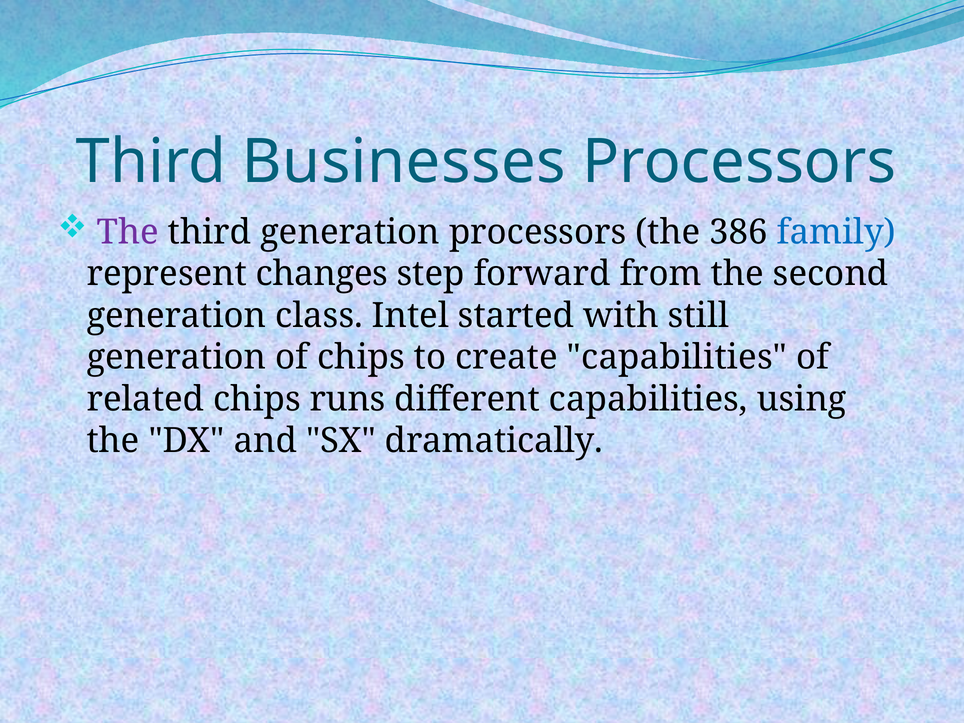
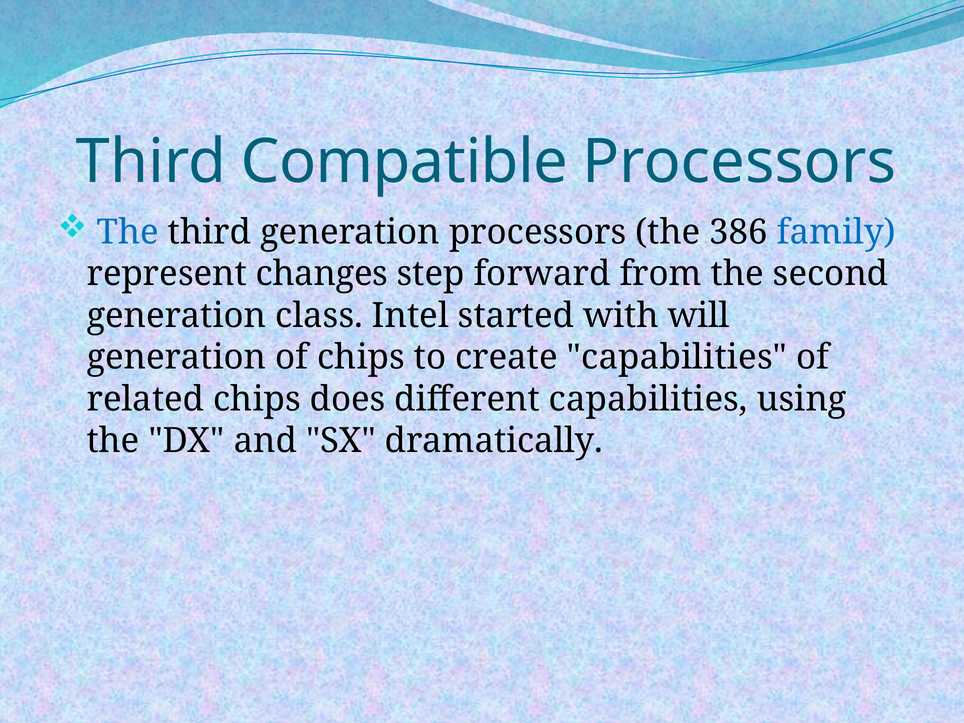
Businesses: Businesses -> Compatible (404, 162)
The colour: purple -> blue (128, 232)
still: still -> will (699, 316)
runs: runs -> does (348, 399)
